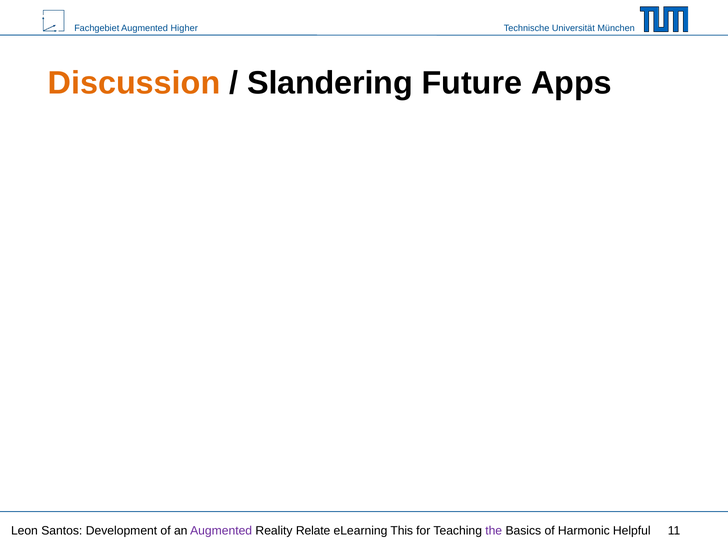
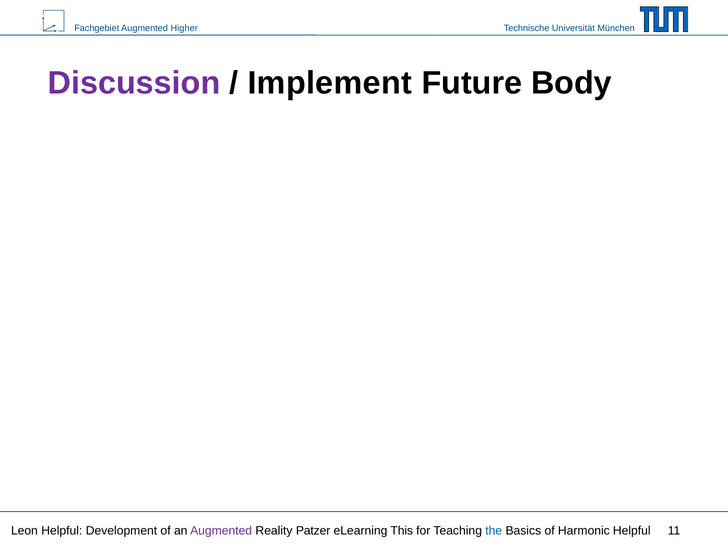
Discussion colour: orange -> purple (134, 83)
Slandering: Slandering -> Implement (330, 83)
Apps: Apps -> Body (571, 83)
Leon Santos: Santos -> Helpful (62, 531)
Relate: Relate -> Patzer (313, 531)
the colour: purple -> blue (494, 531)
